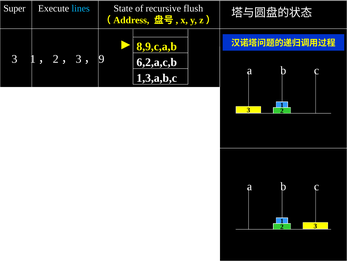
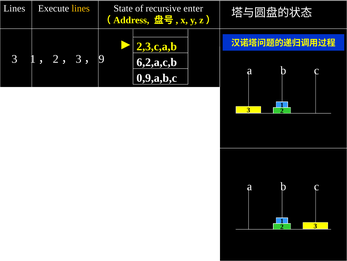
Super: Super -> Lines (14, 8)
lines colour: light blue -> yellow (81, 8)
flush: flush -> enter (193, 8)
8,9,c,a,b: 8,9,c,a,b -> 2,3,c,a,b (157, 46)
1,3,a,b,c: 1,3,a,b,c -> 0,9,a,b,c (157, 78)
